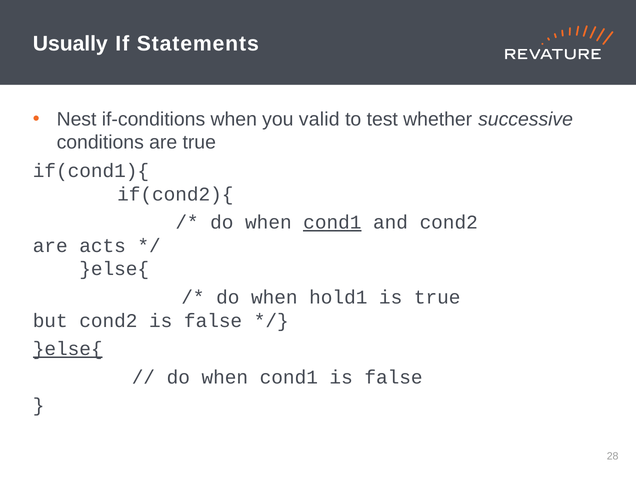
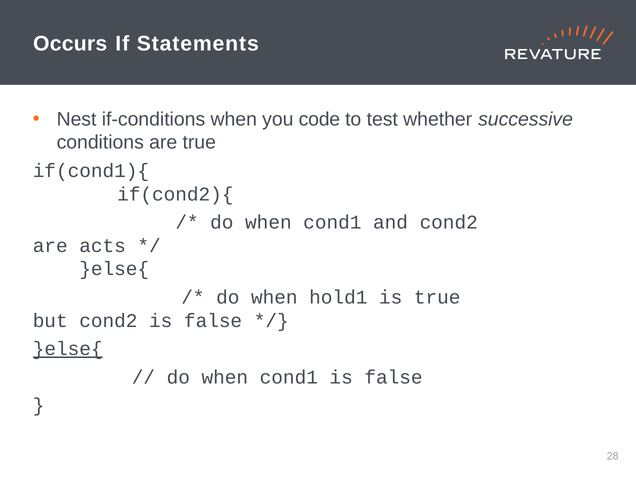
Usually: Usually -> Occurs (70, 44)
valid: valid -> code (319, 119)
cond1 underline: present -> none (332, 222)
